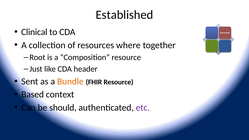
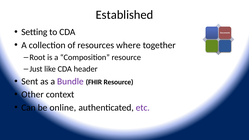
Clinical: Clinical -> Setting (34, 32)
Bundle colour: orange -> purple (70, 81)
Based: Based -> Other (33, 95)
should: should -> online (63, 108)
